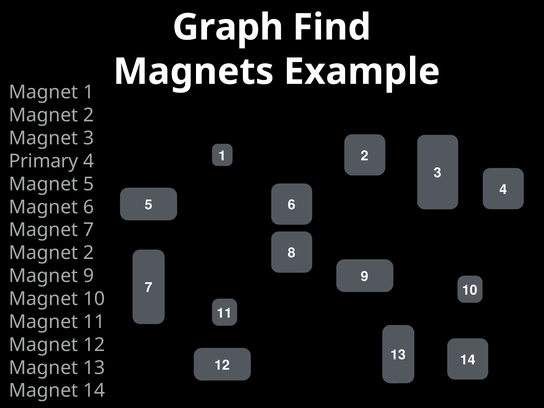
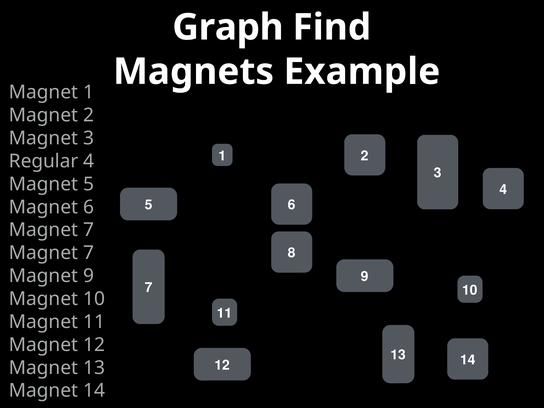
Primary: Primary -> Regular (44, 161)
2: 2 -> 7 (89, 253)
